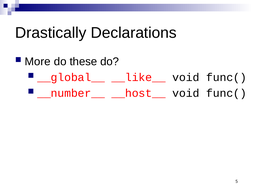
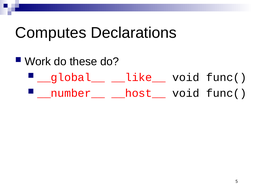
Drastically: Drastically -> Computes (51, 33)
More: More -> Work (38, 61)
